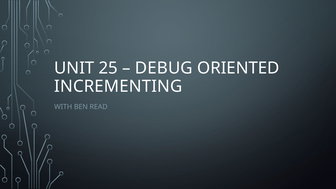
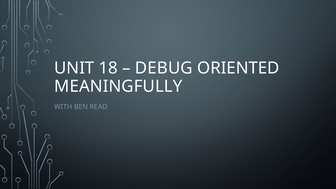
25: 25 -> 18 (108, 68)
INCREMENTING: INCREMENTING -> MEANINGFULLY (118, 86)
